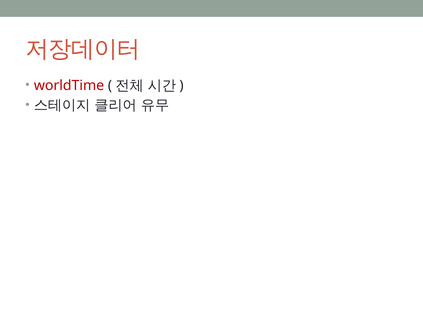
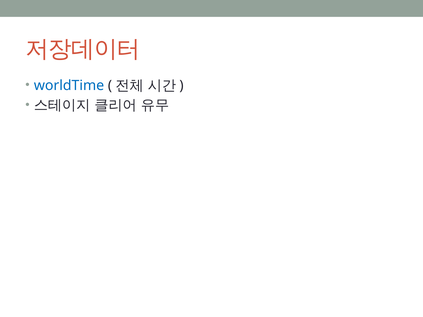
worldTime colour: red -> blue (69, 86)
